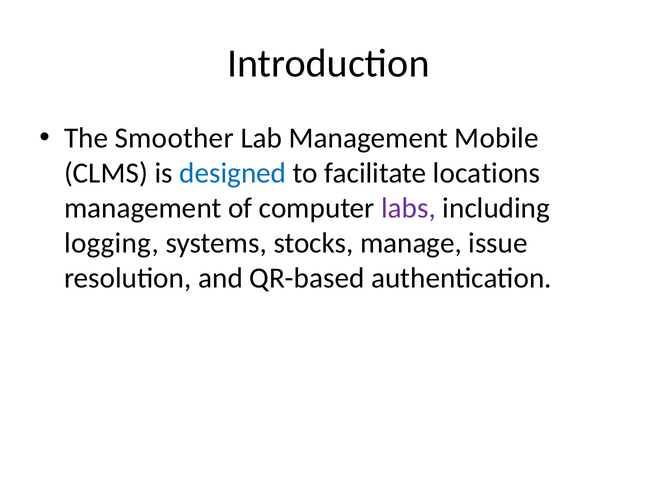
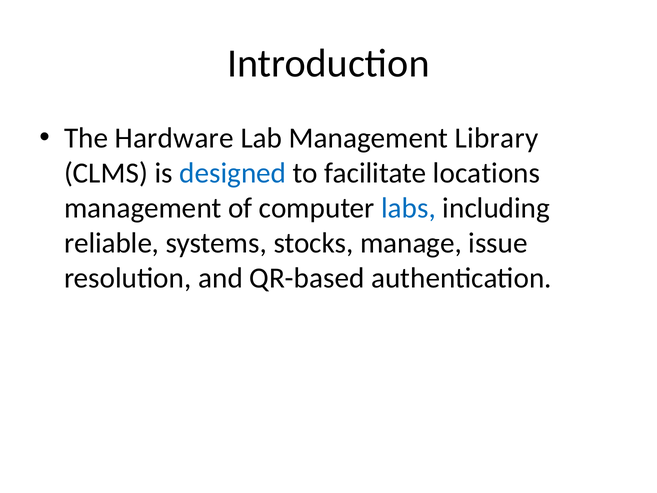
Smoother: Smoother -> Hardware (174, 138)
Mobile: Mobile -> Library (497, 138)
labs colour: purple -> blue (409, 208)
logging: logging -> reliable (112, 243)
